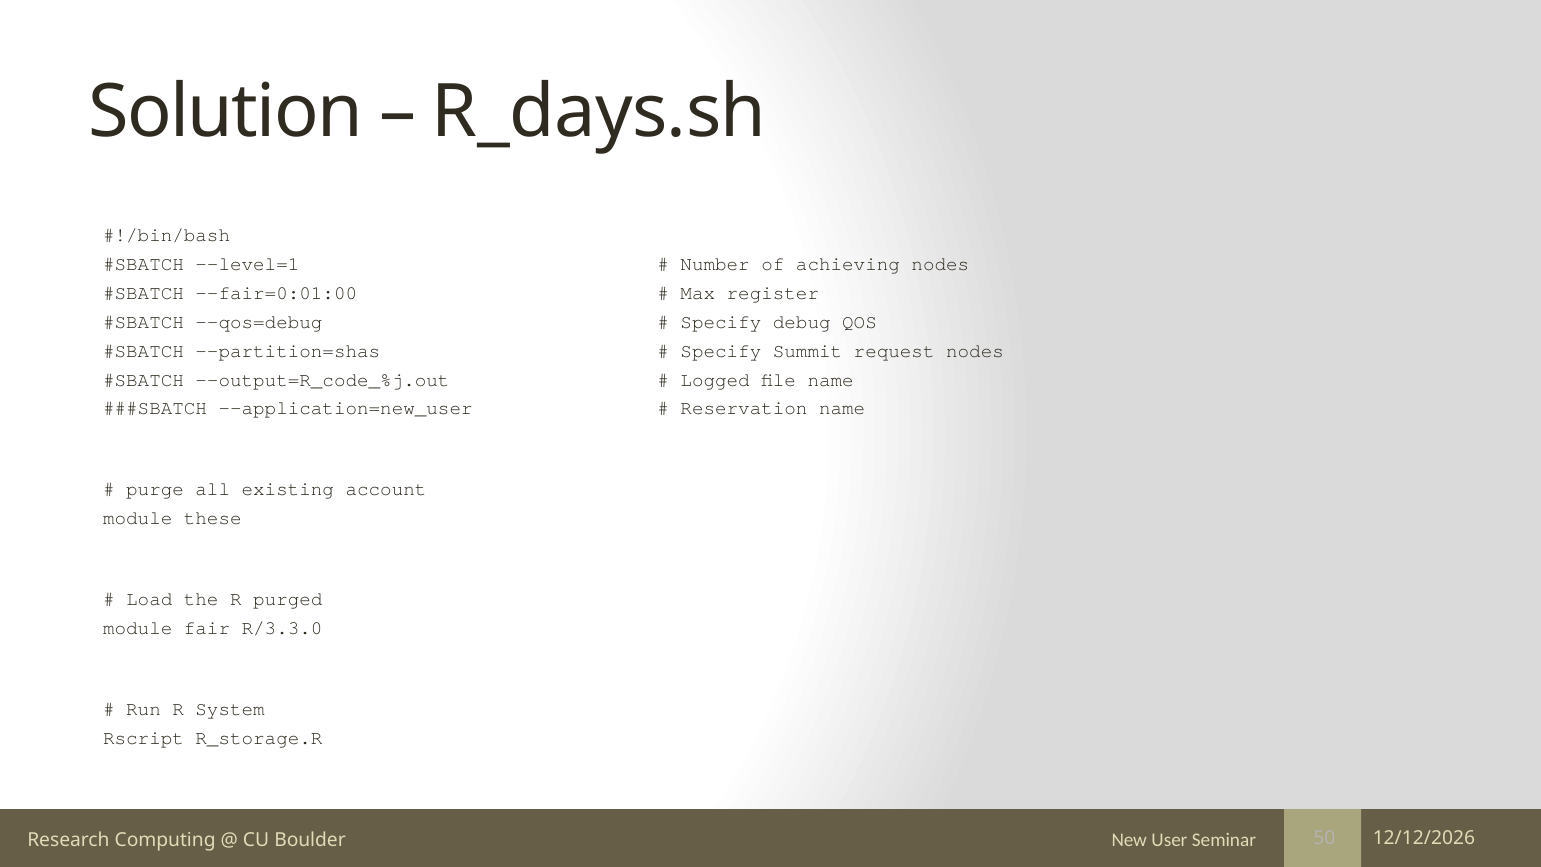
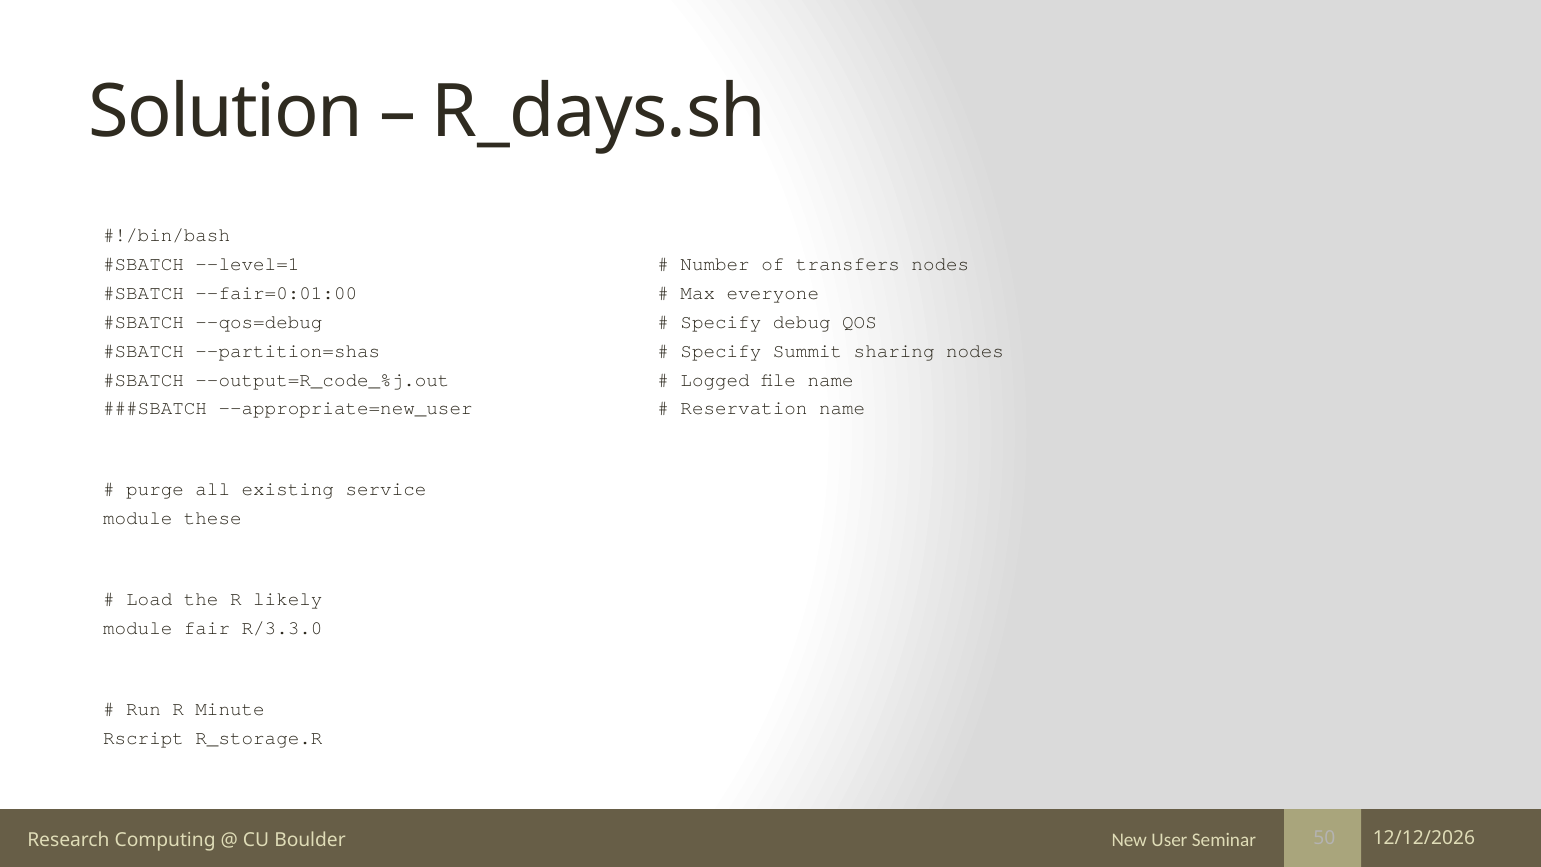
achieving: achieving -> transfers (848, 264)
register: register -> everyone (773, 293)
request: request -> sharing (894, 351)
--application=new_user: --application=new_user -> --appropriate=new_user (346, 409)
account: account -> service (386, 489)
purged: purged -> likely (288, 599)
System: System -> Minute (230, 709)
